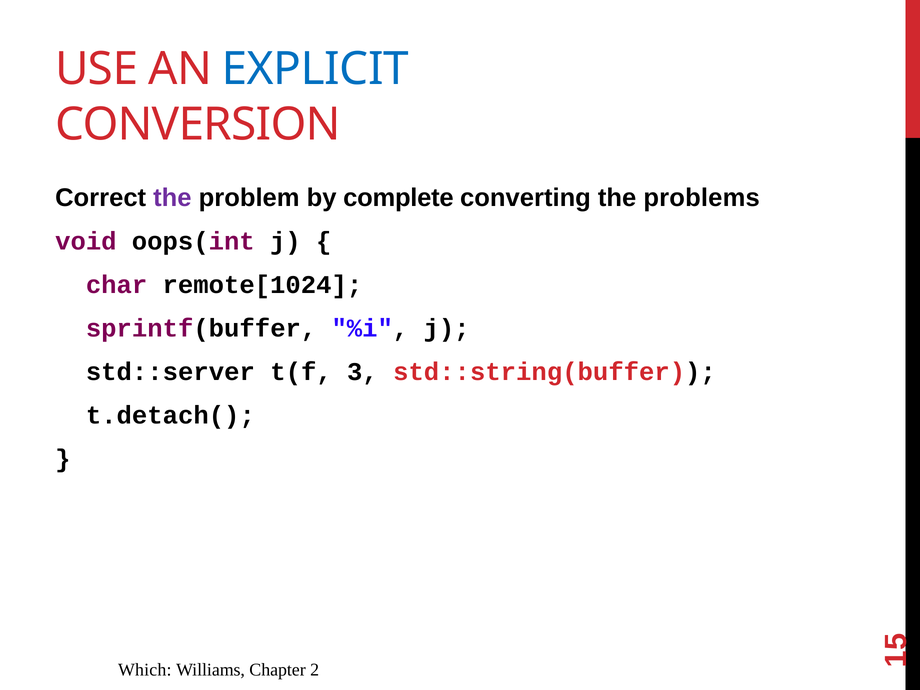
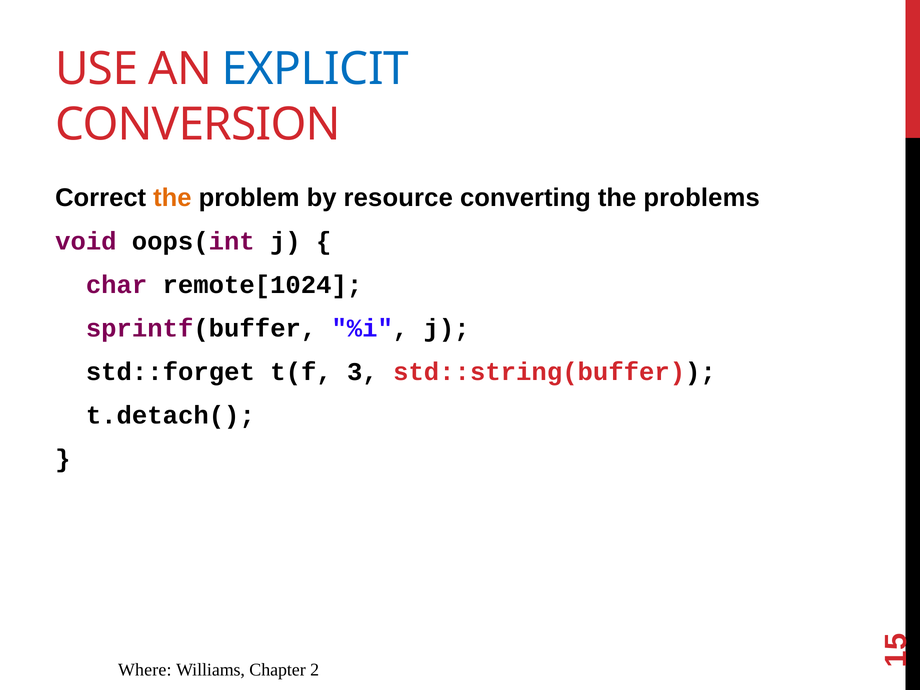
the colour: purple -> orange (172, 198)
complete: complete -> resource (398, 198)
std::server: std::server -> std::forget (170, 372)
Which: Which -> Where (145, 670)
